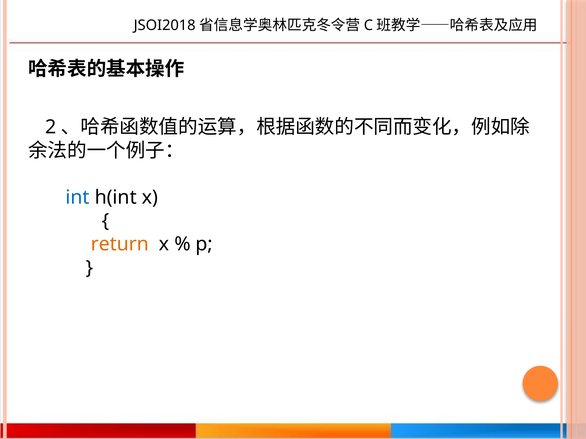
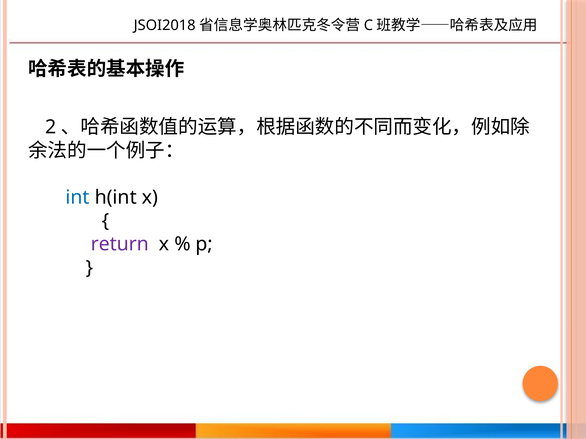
return colour: orange -> purple (120, 244)
